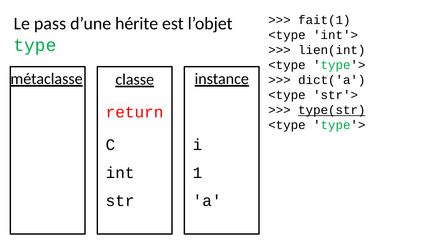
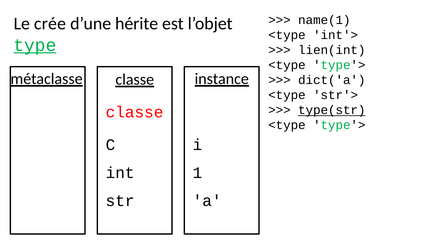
fait(1: fait(1 -> name(1 (324, 20)
pass: pass -> crée (50, 24)
type underline: none -> present (35, 45)
return: return -> classe (135, 112)
